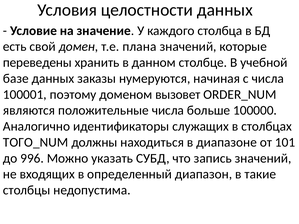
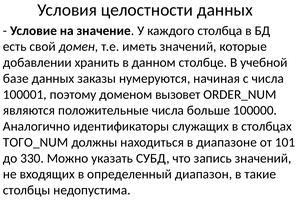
плана: плана -> иметь (139, 47)
переведены: переведены -> добавлении (37, 63)
996: 996 -> 330 (32, 158)
